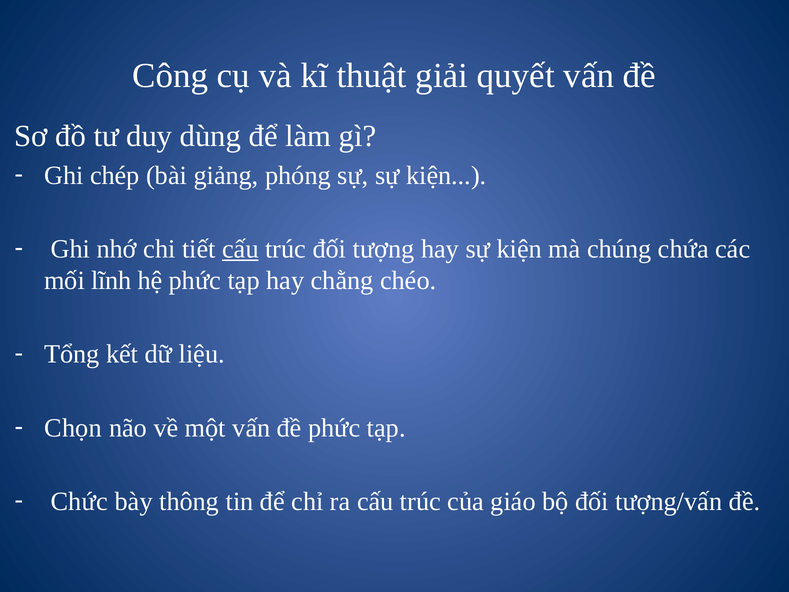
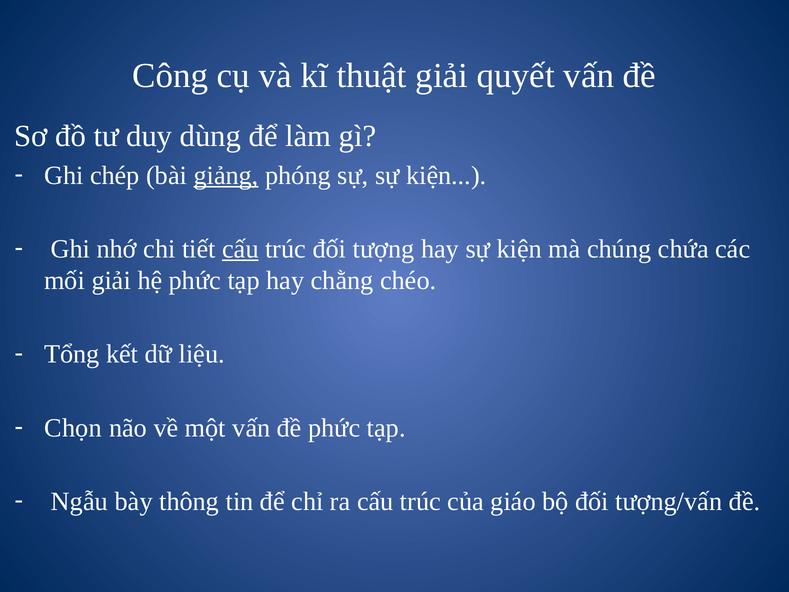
giảng underline: none -> present (226, 175)
mối lĩnh: lĩnh -> giải (111, 281)
Chức: Chức -> Ngẫu (79, 501)
